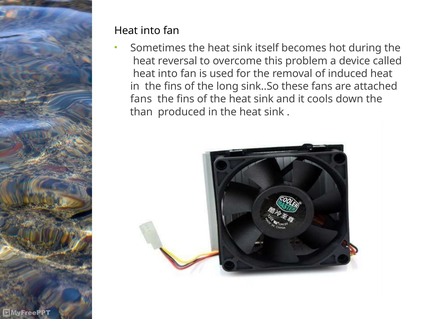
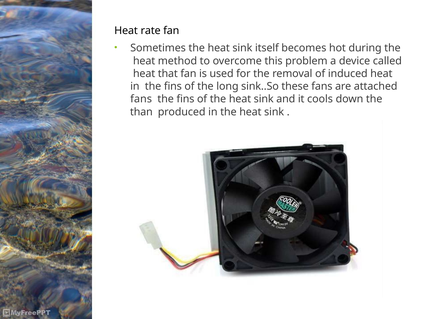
into: into -> rate (151, 31)
reversal: reversal -> method (178, 61)
into: into -> that (168, 74)
